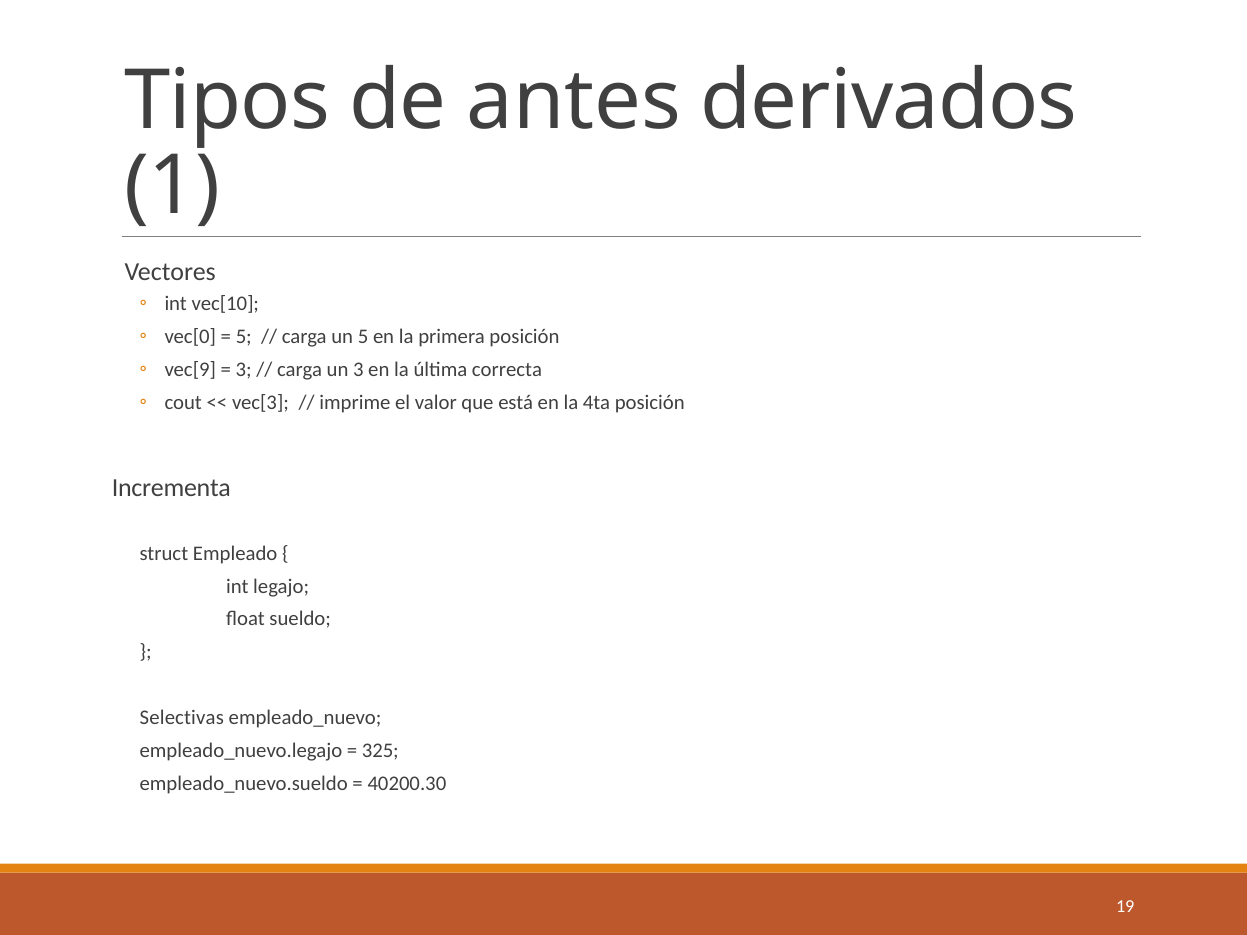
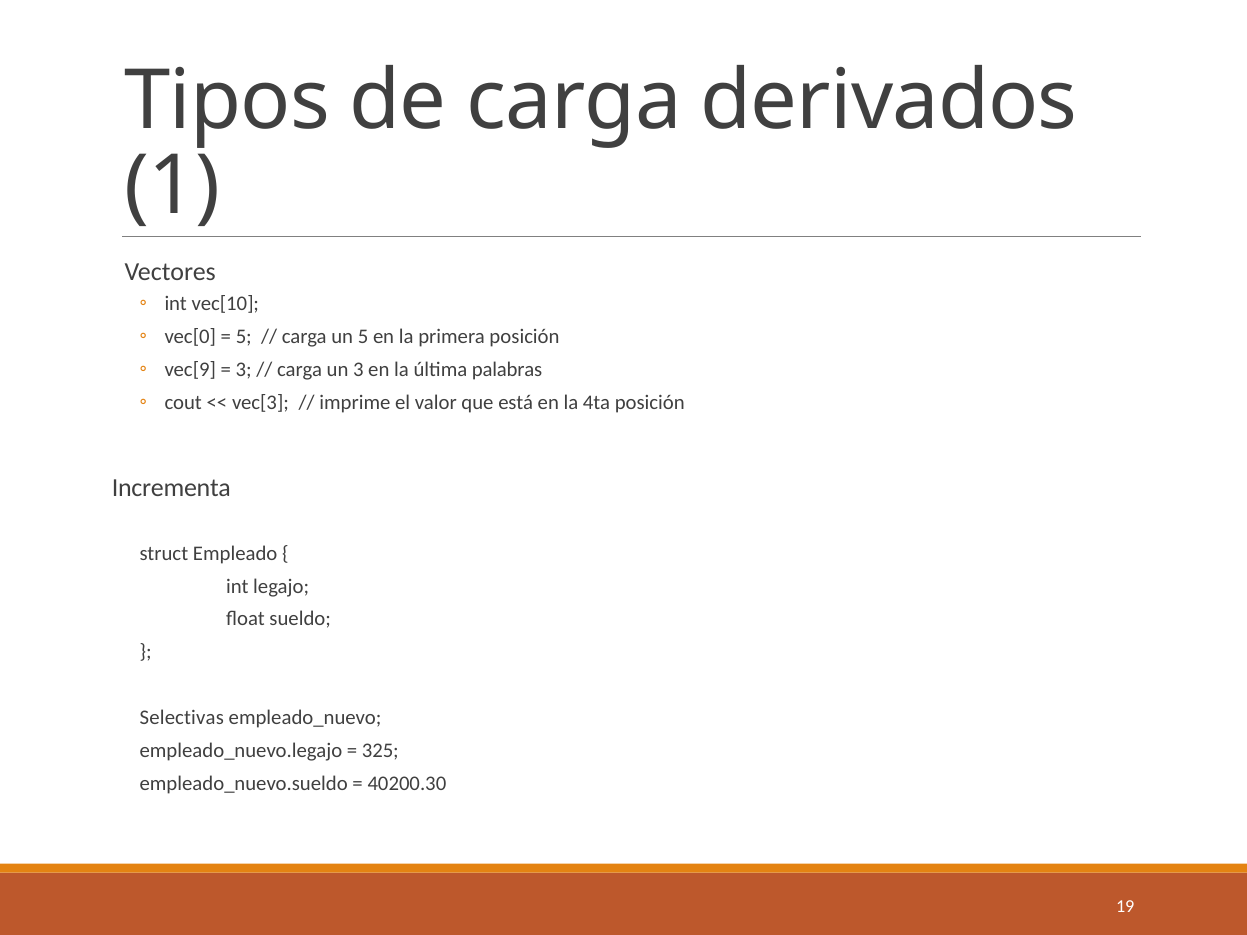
de antes: antes -> carga (574, 101)
correcta: correcta -> palabras (507, 370)
